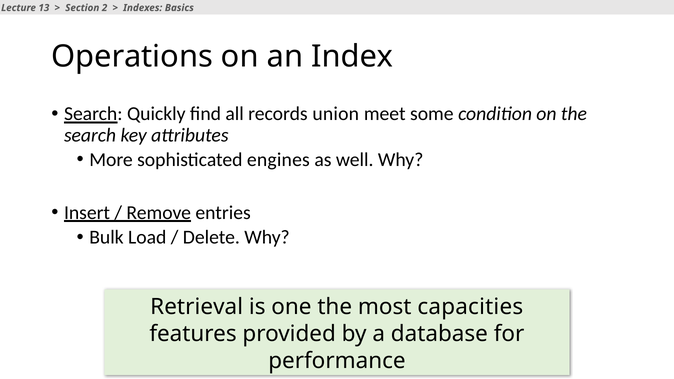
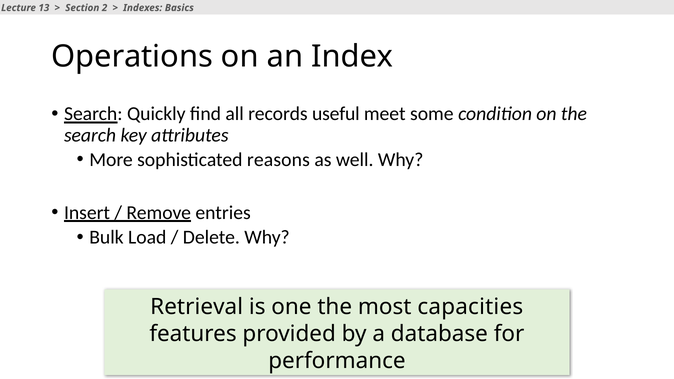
union: union -> useful (336, 114)
engines: engines -> reasons (278, 160)
